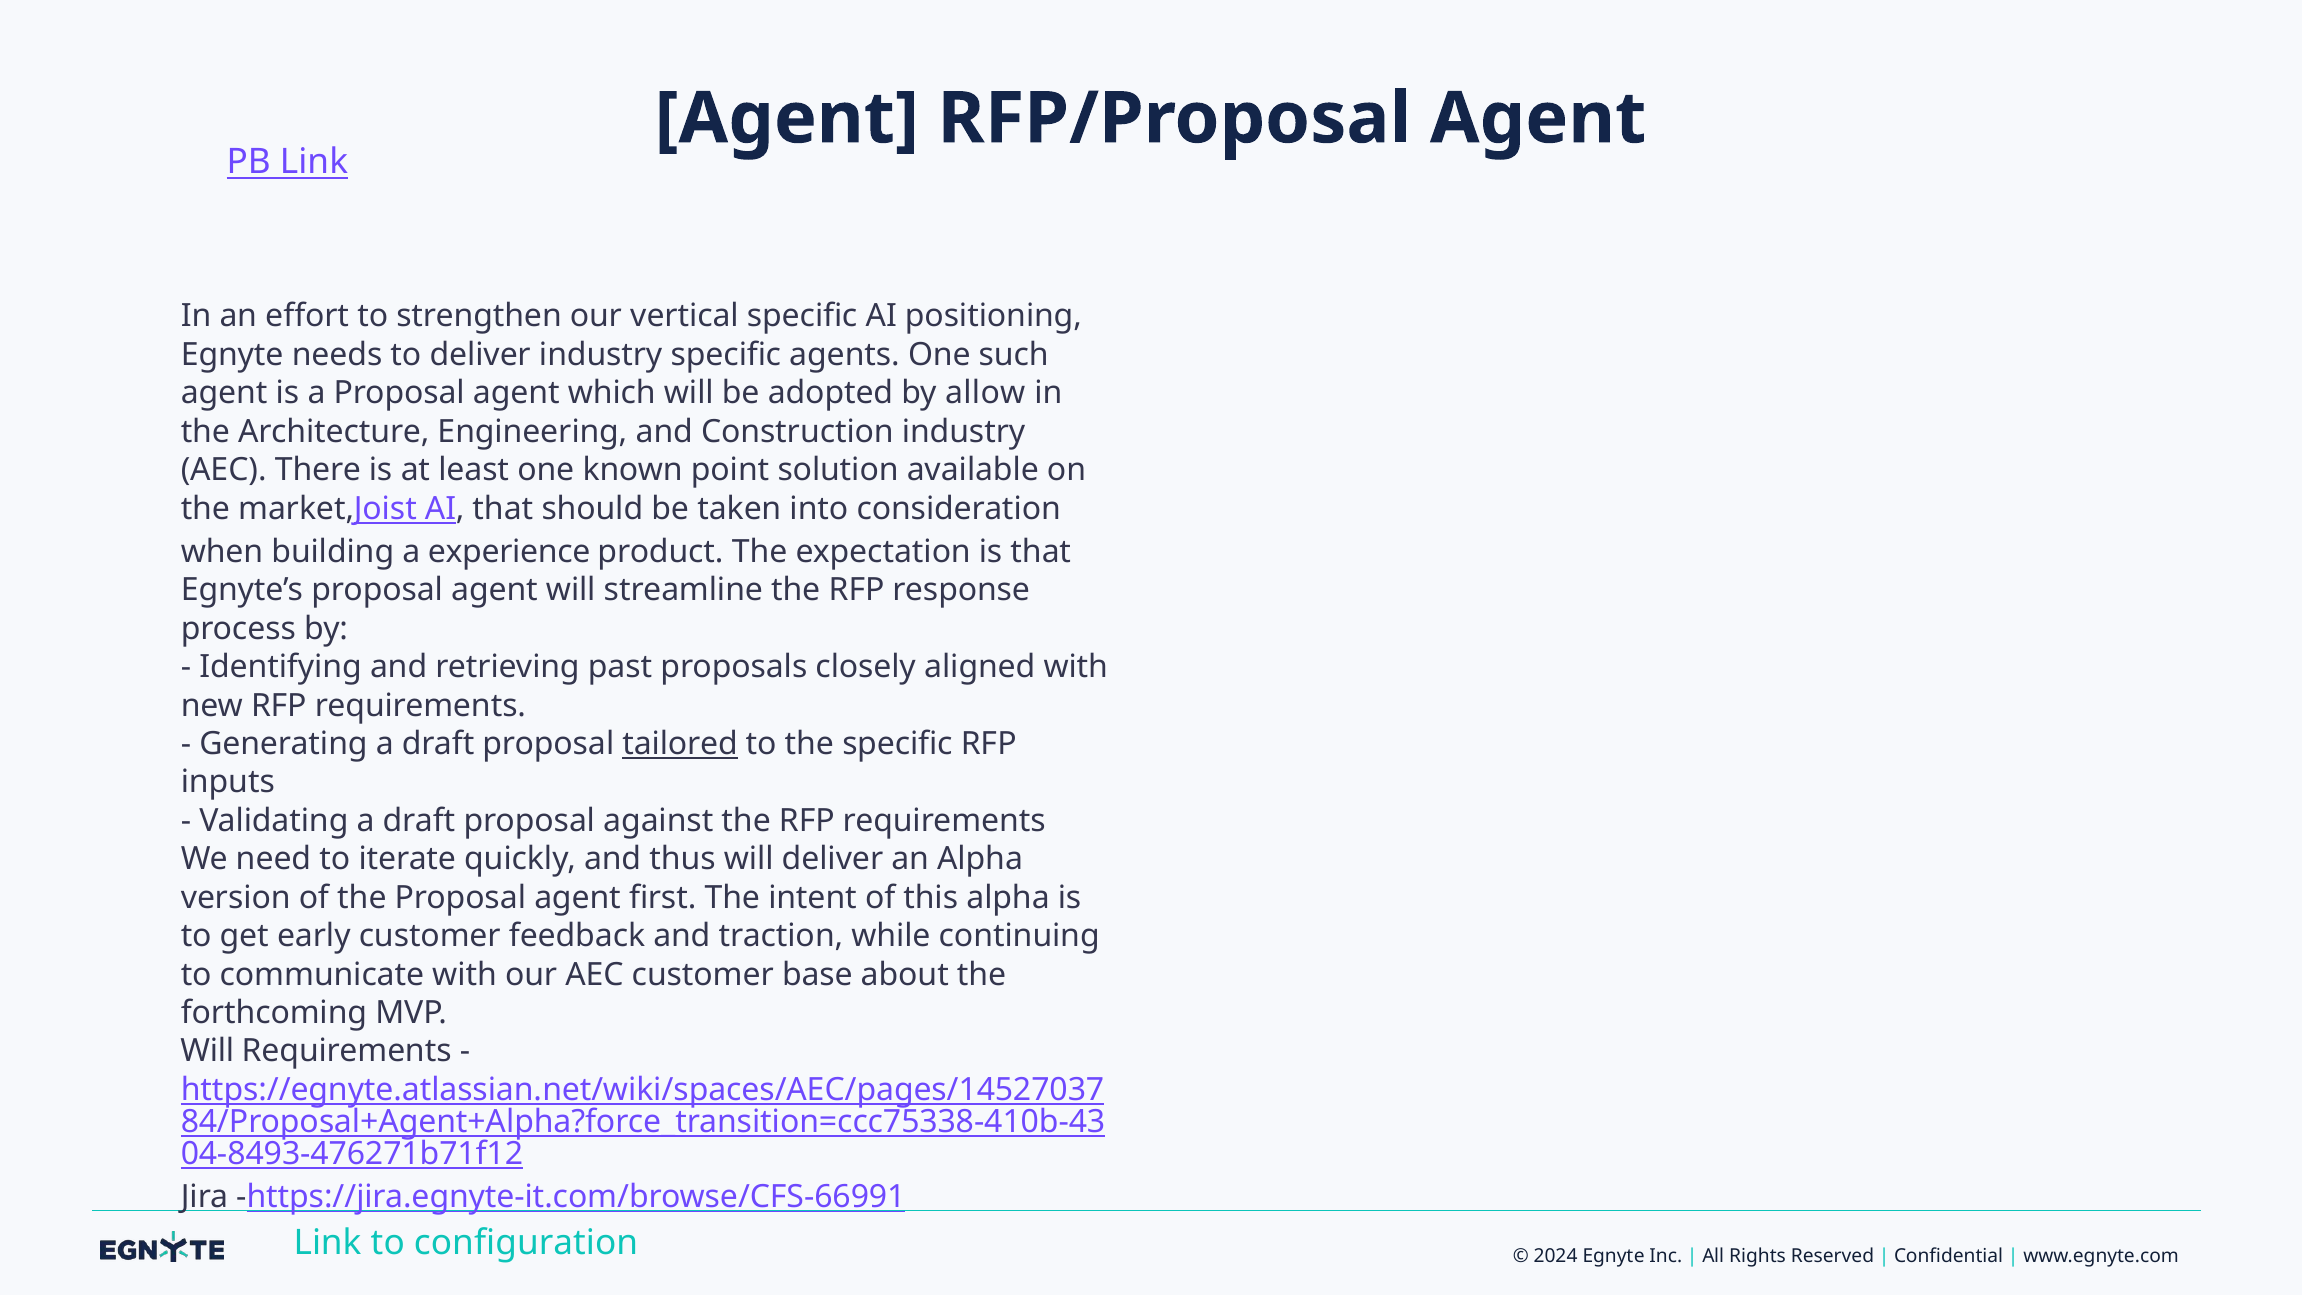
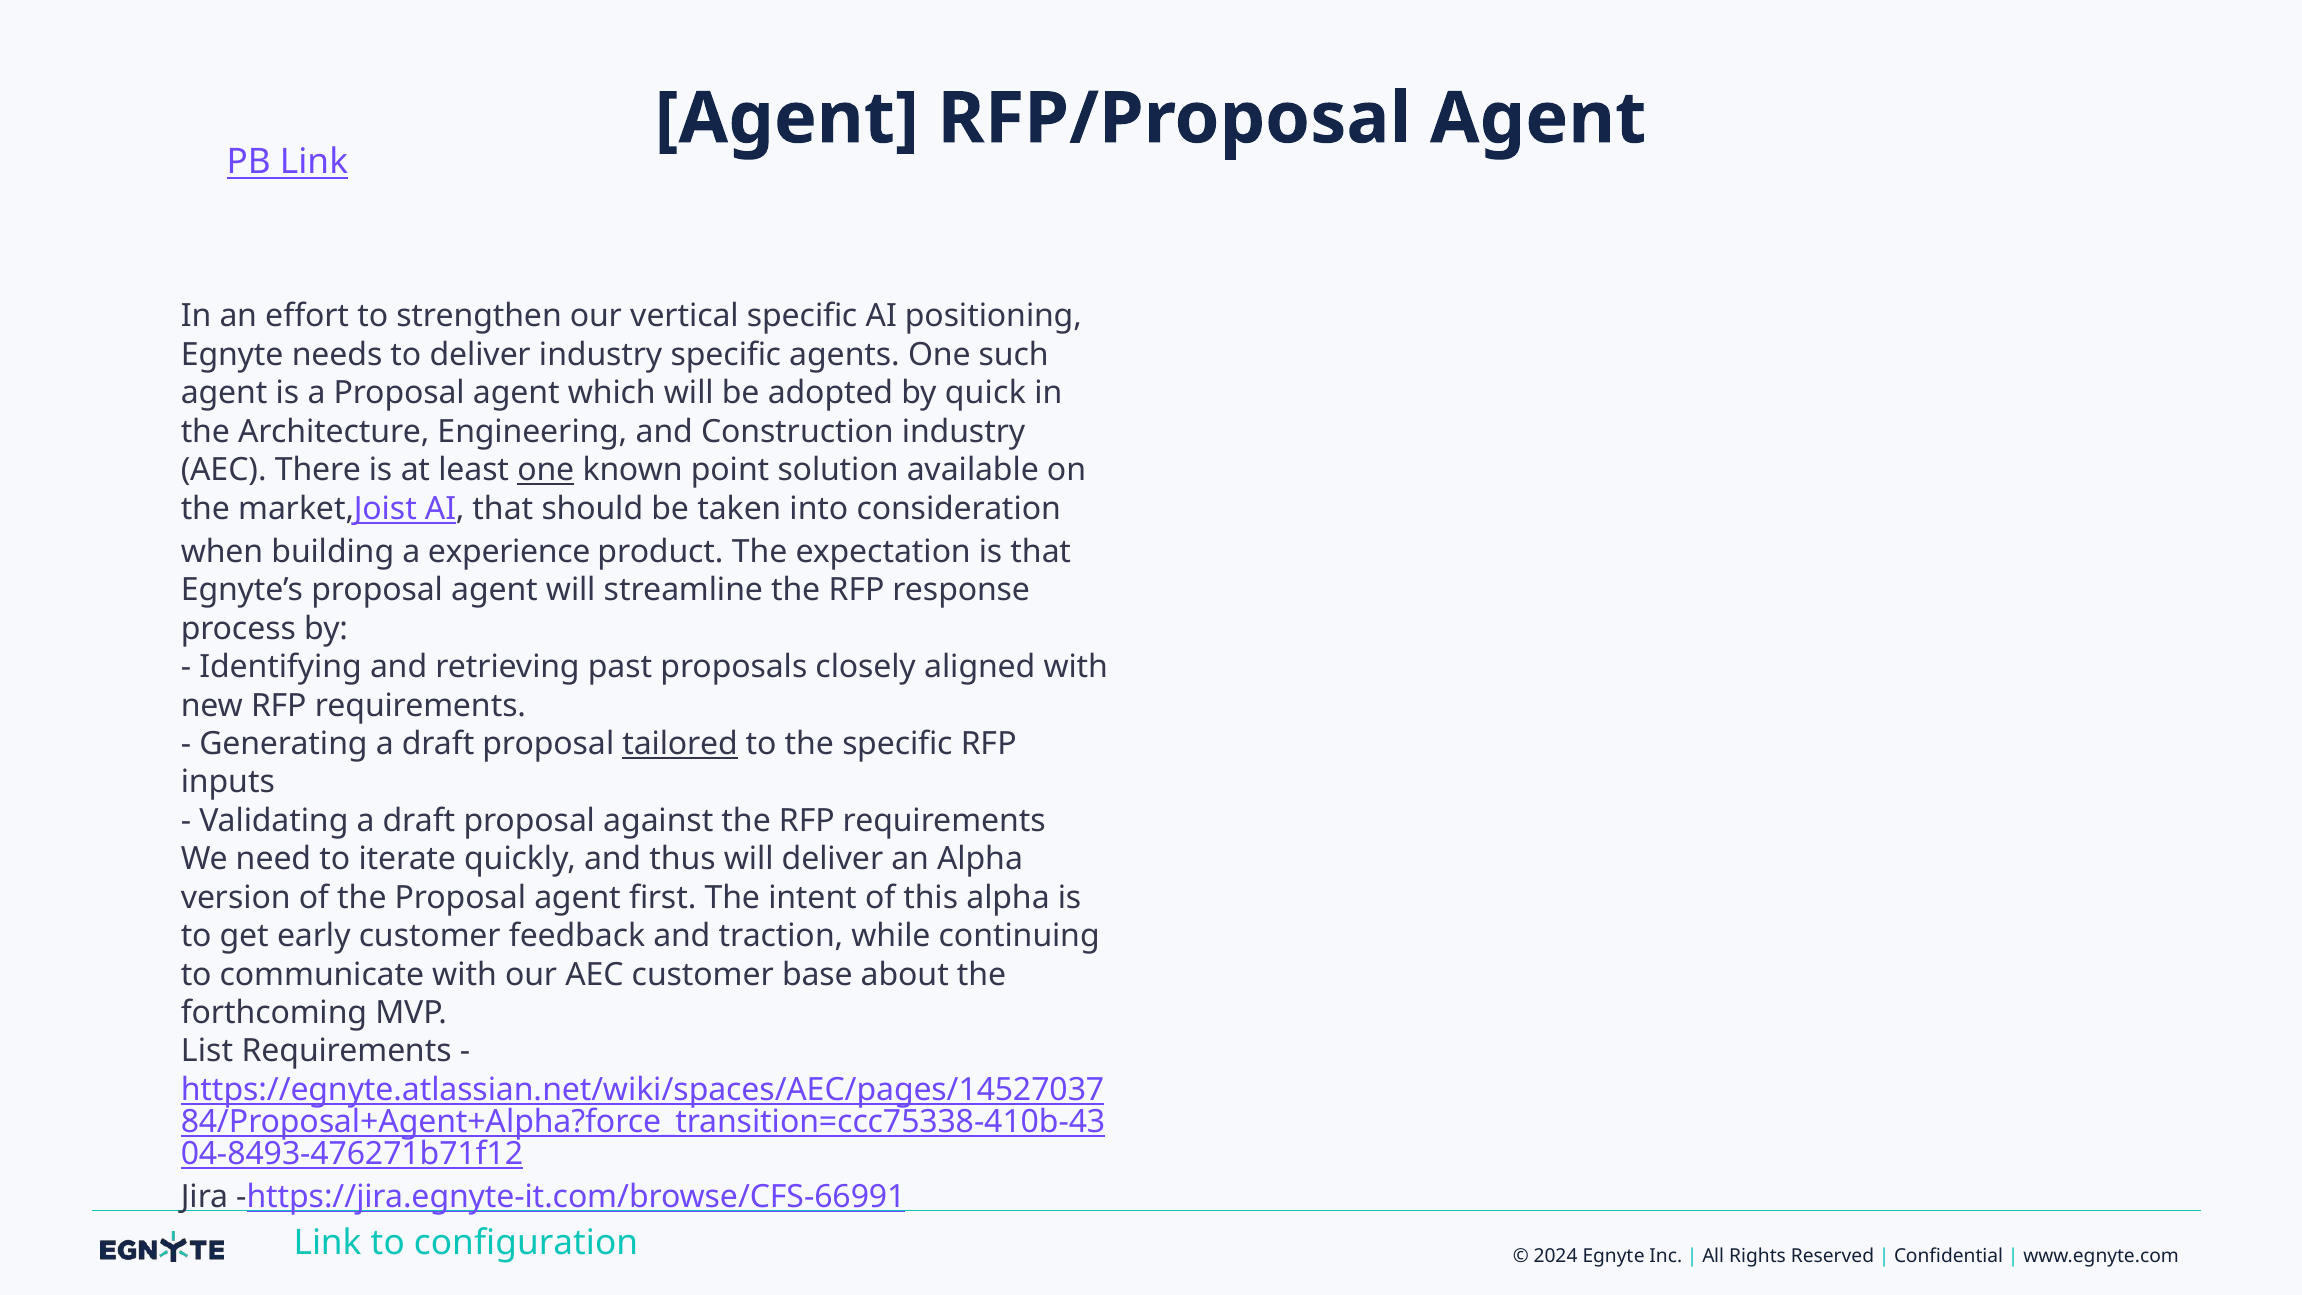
allow: allow -> quick (985, 393)
one underline: none -> present (546, 470)
Will: Will -> List (207, 1051)
